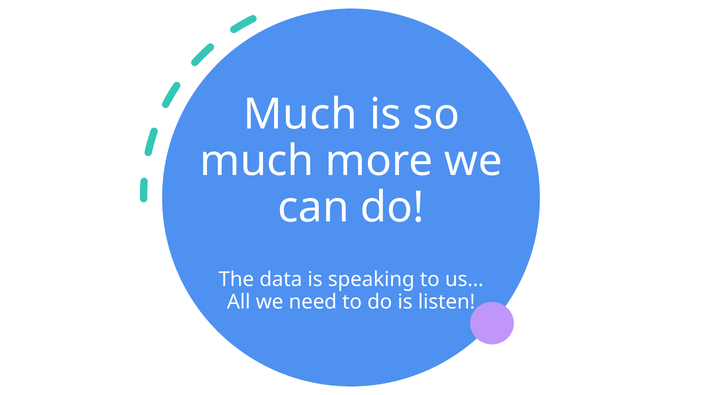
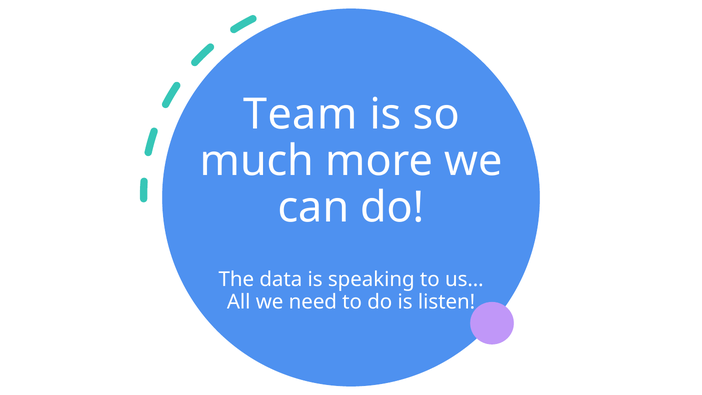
Much: Much -> Team (300, 114)
